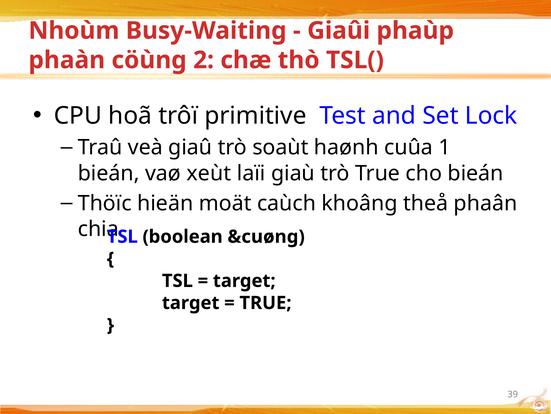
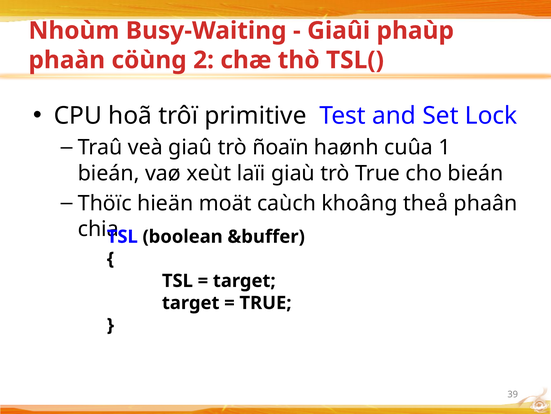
soaùt: soaùt -> ñoaïn (280, 147)
&cuøng: &cuøng -> &buffer (266, 236)
